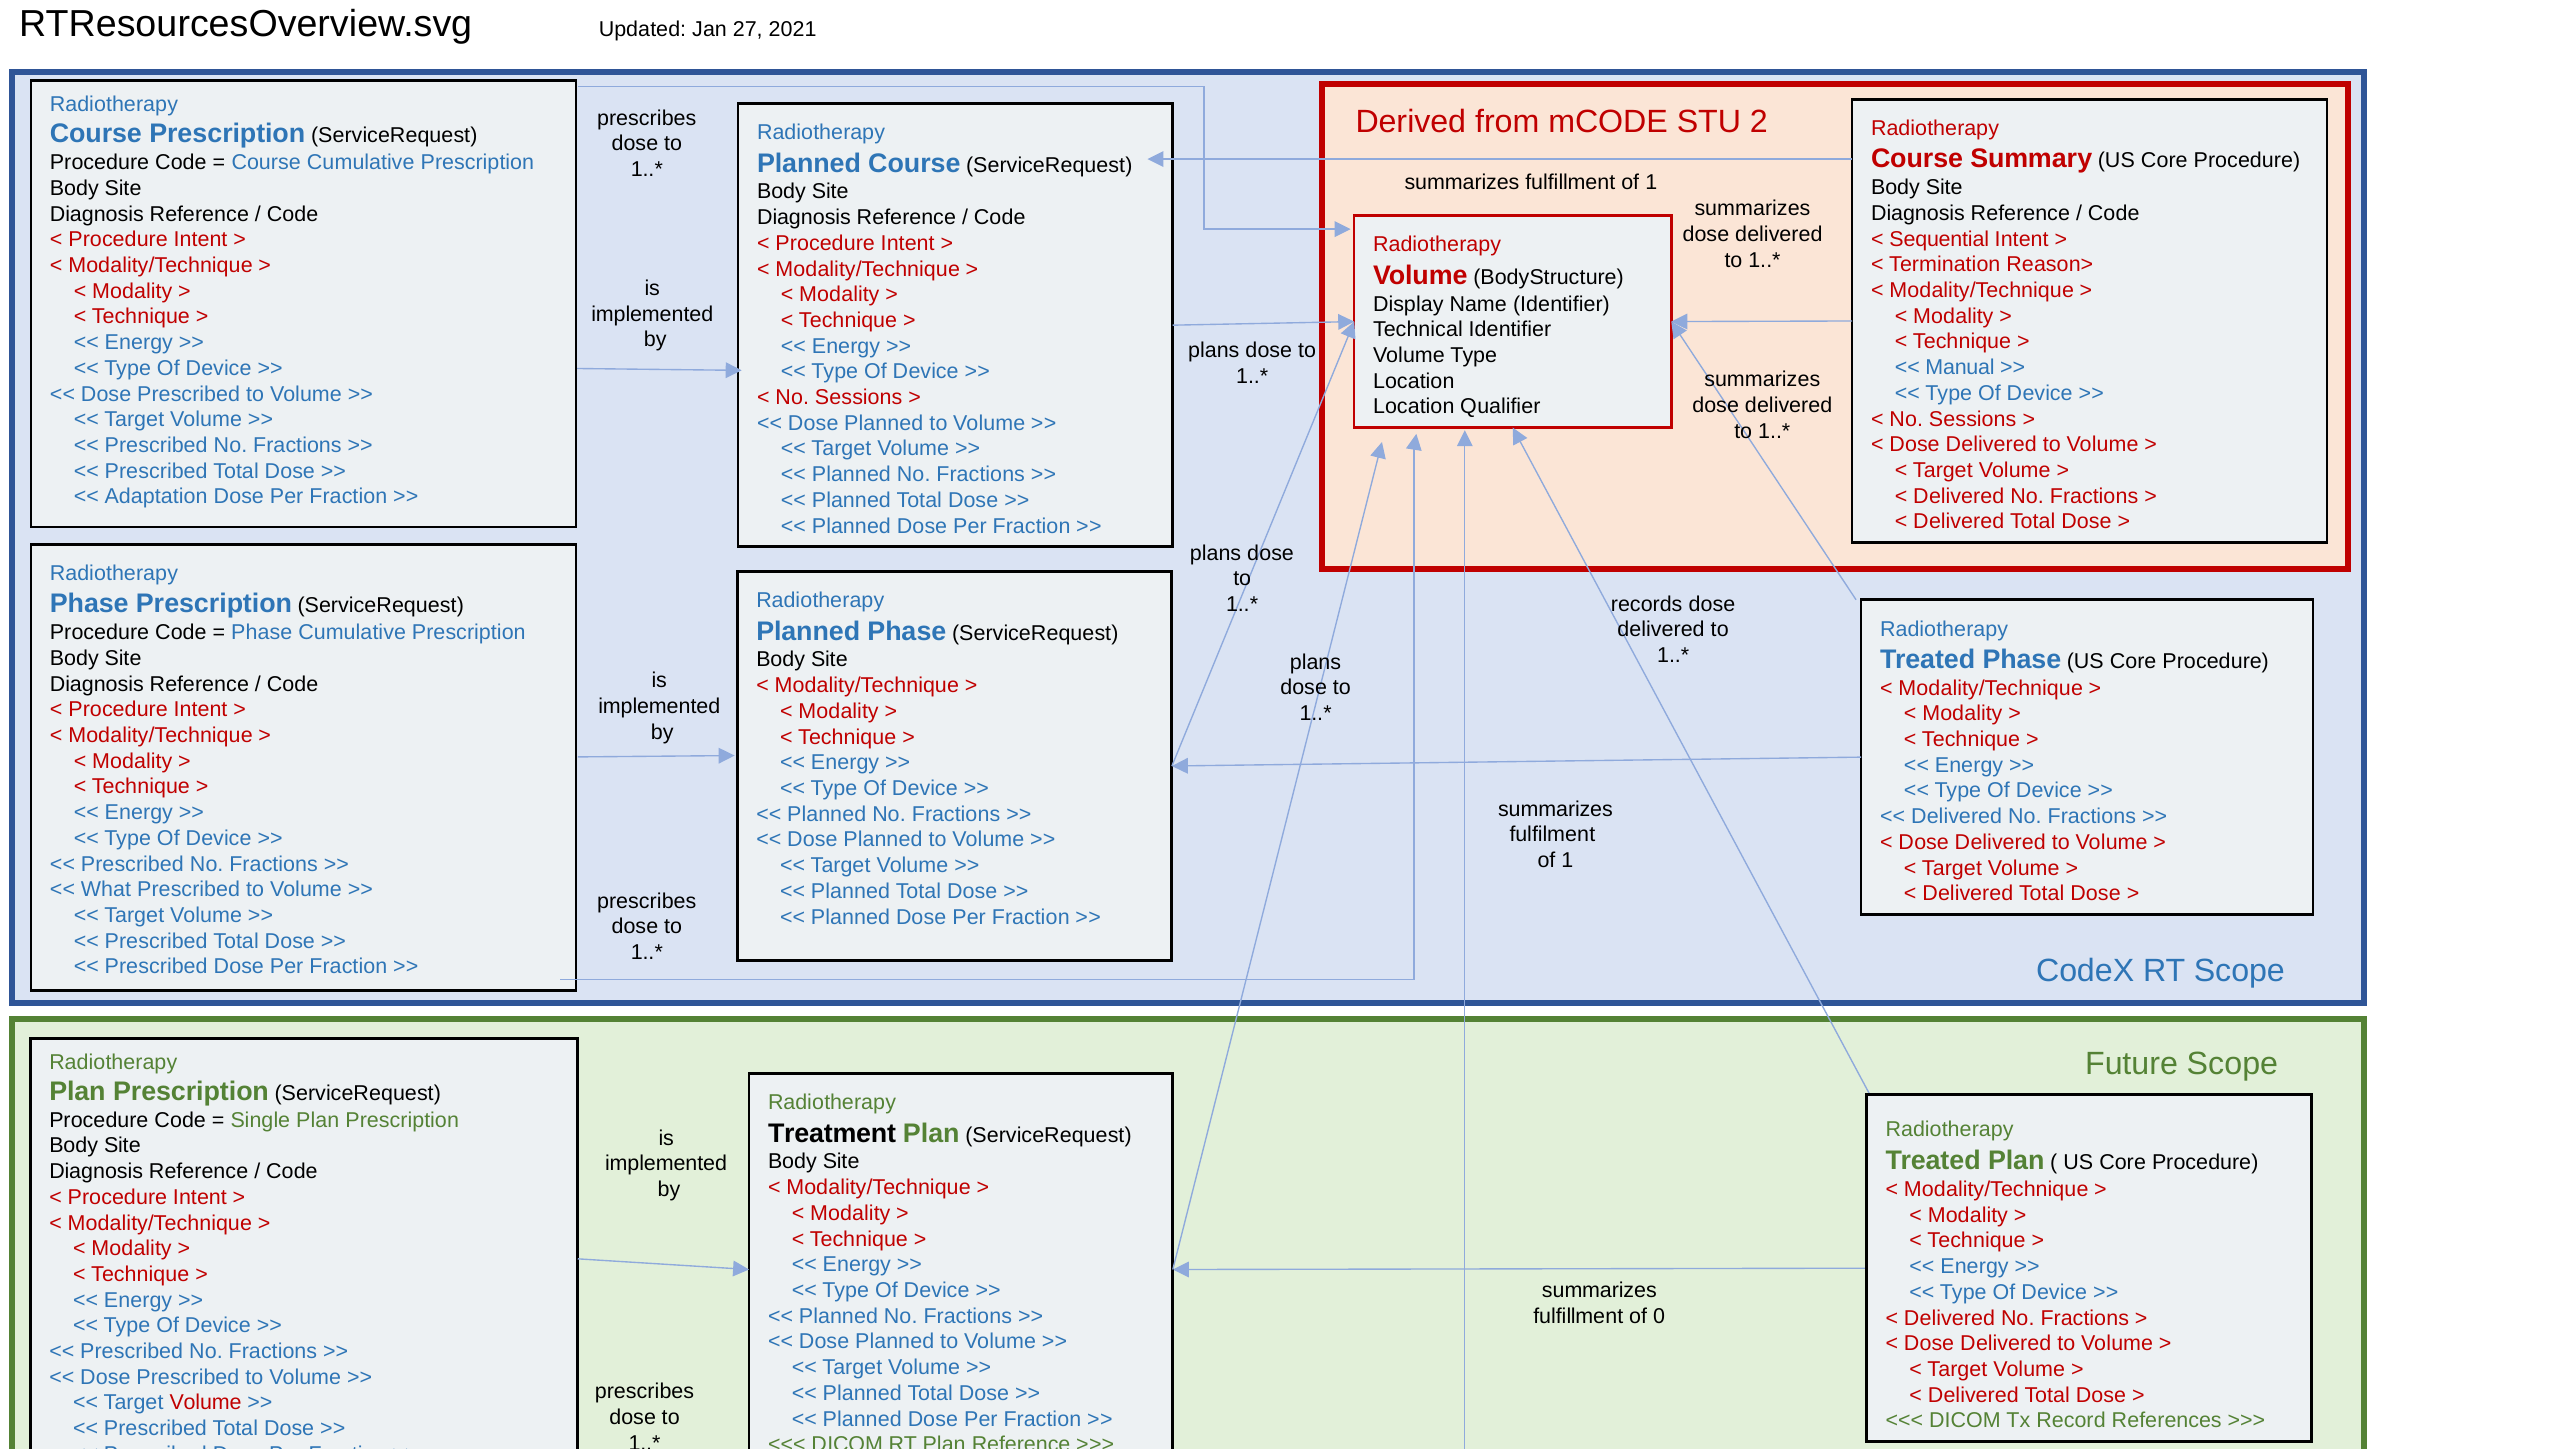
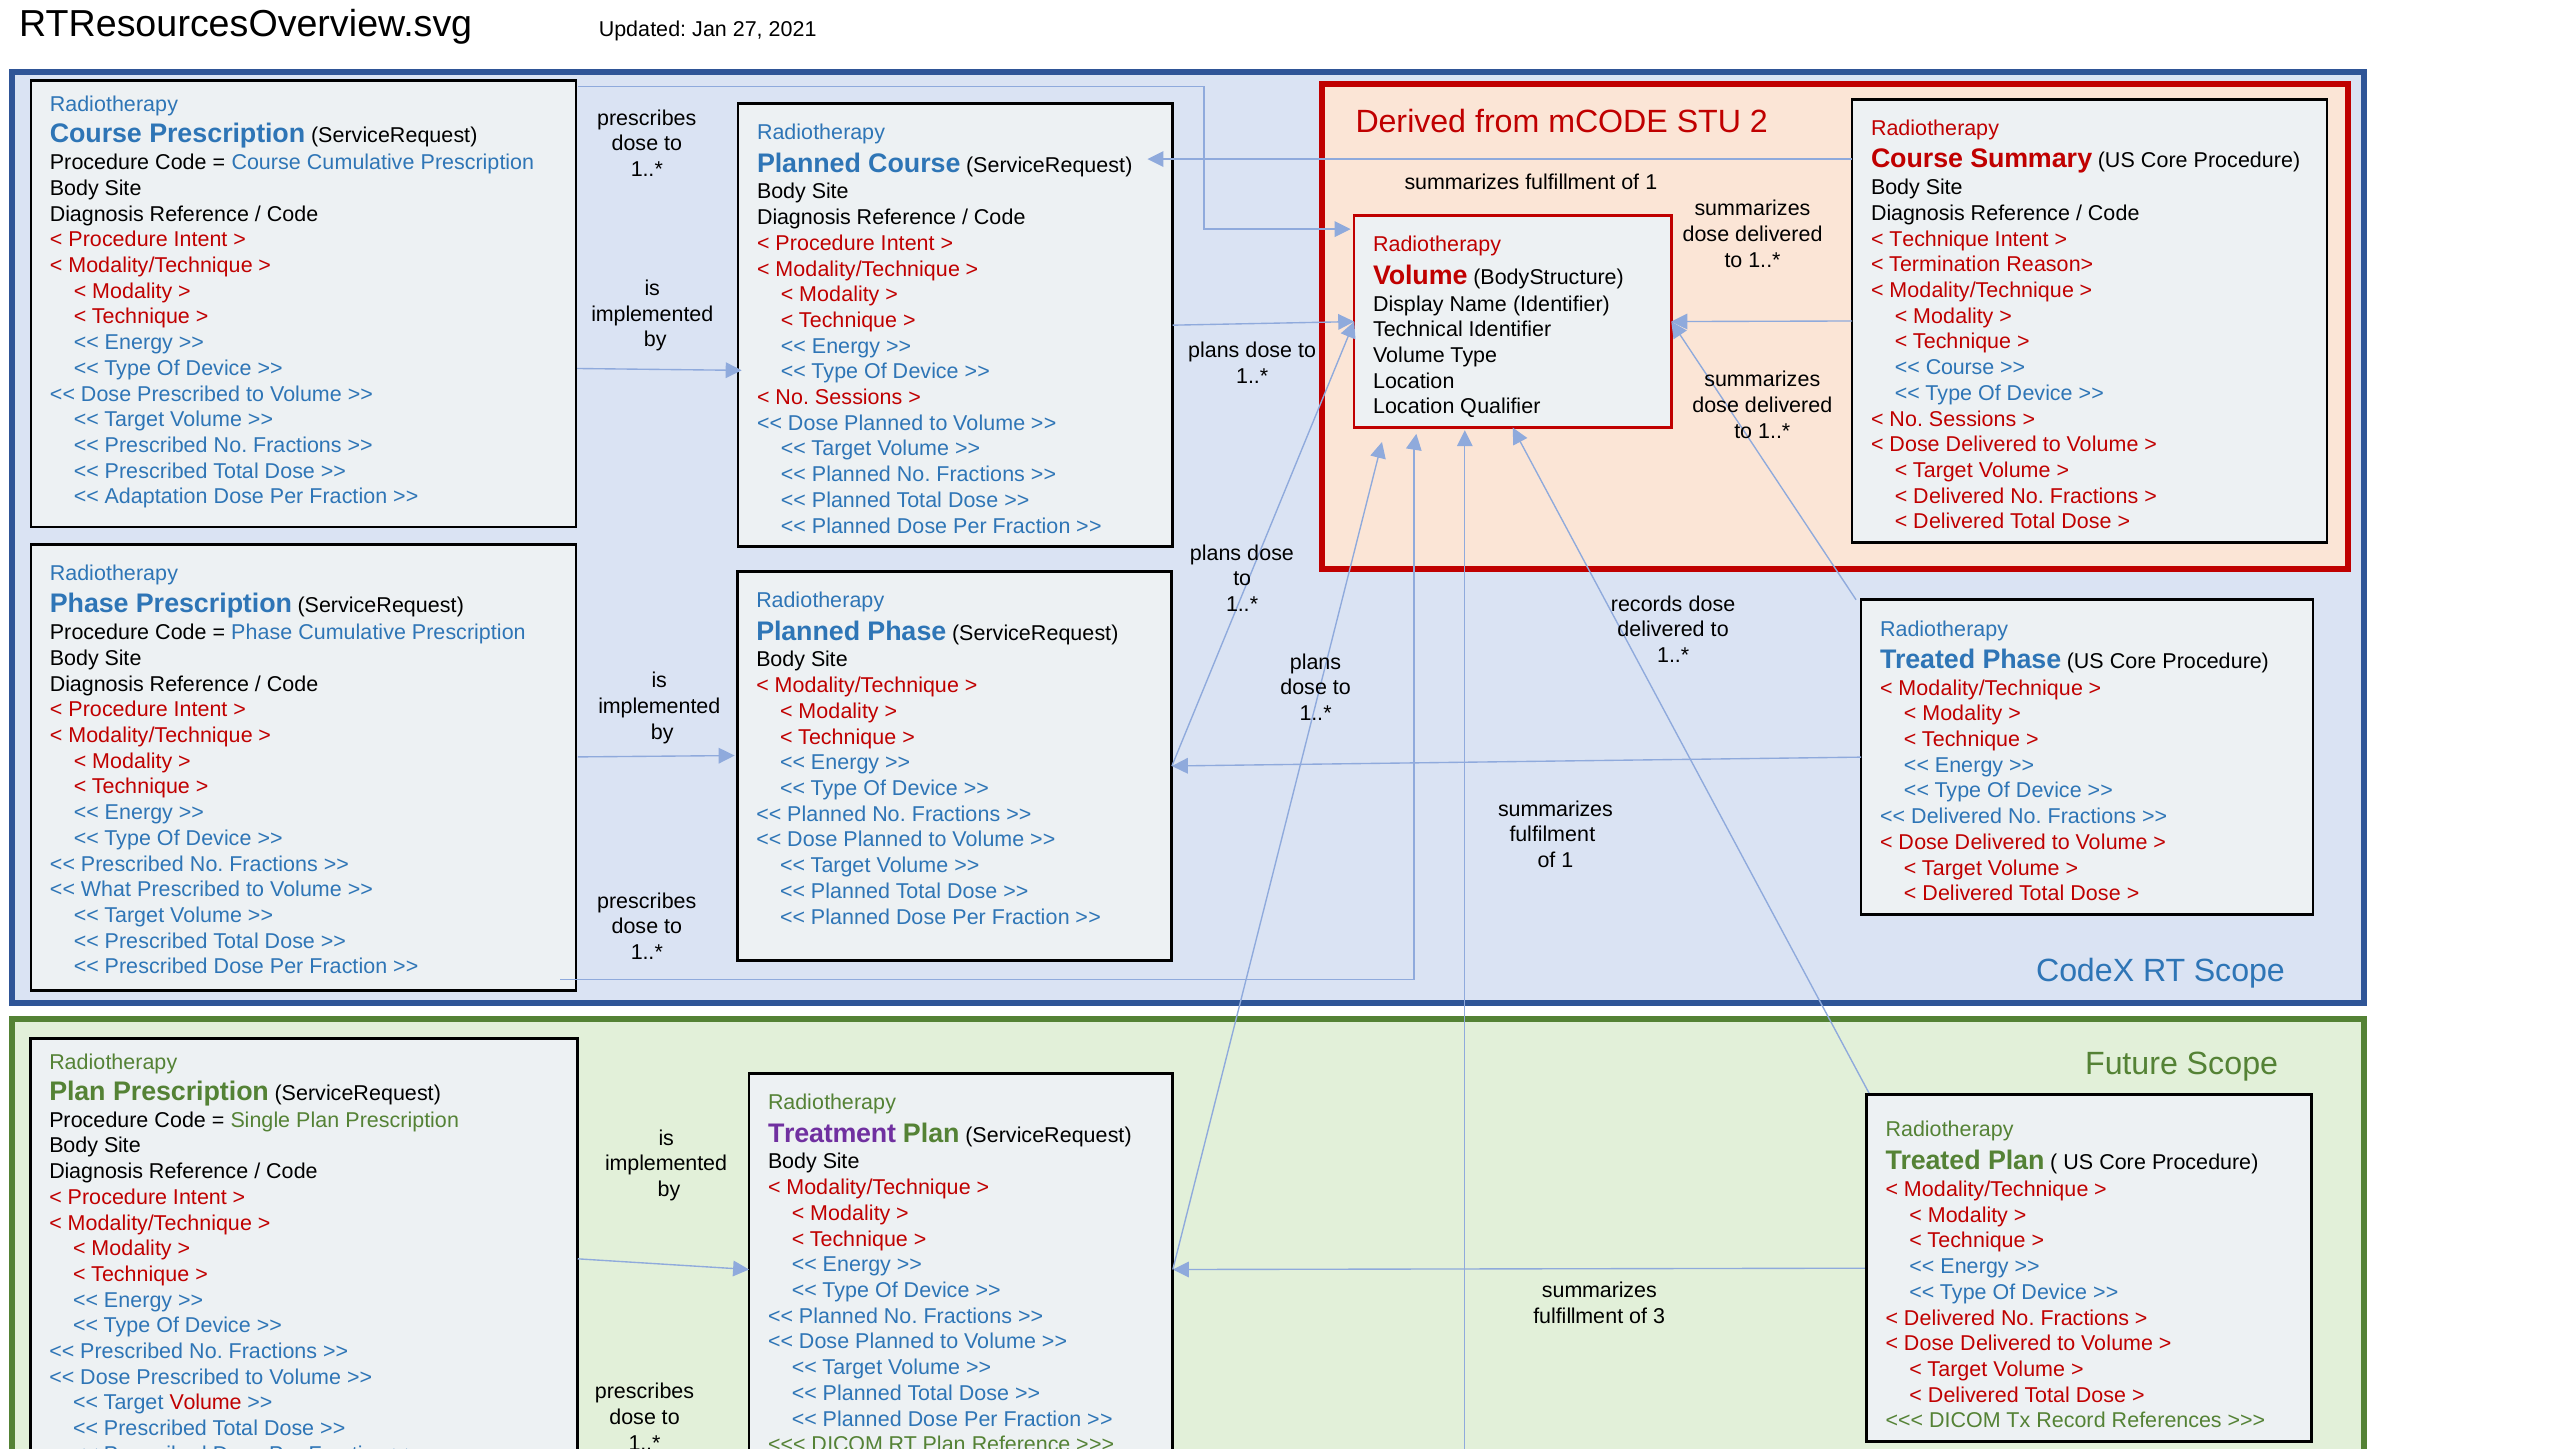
Sequential: Sequential -> Technique (1939, 239)
Manual: Manual -> Course (1960, 368)
Treatment colour: black -> purple (832, 1133)
0: 0 -> 3 (1659, 1316)
